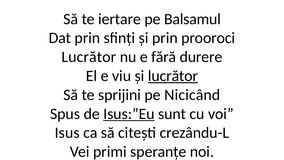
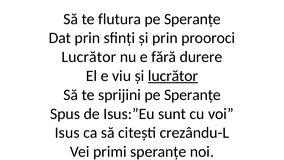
iertare: iertare -> flutura (120, 19)
Balsamul: Balsamul -> Speranțe (192, 19)
sprijini pe Nicicând: Nicicând -> Speranțe (192, 95)
Isus:”Eu underline: present -> none (129, 114)
